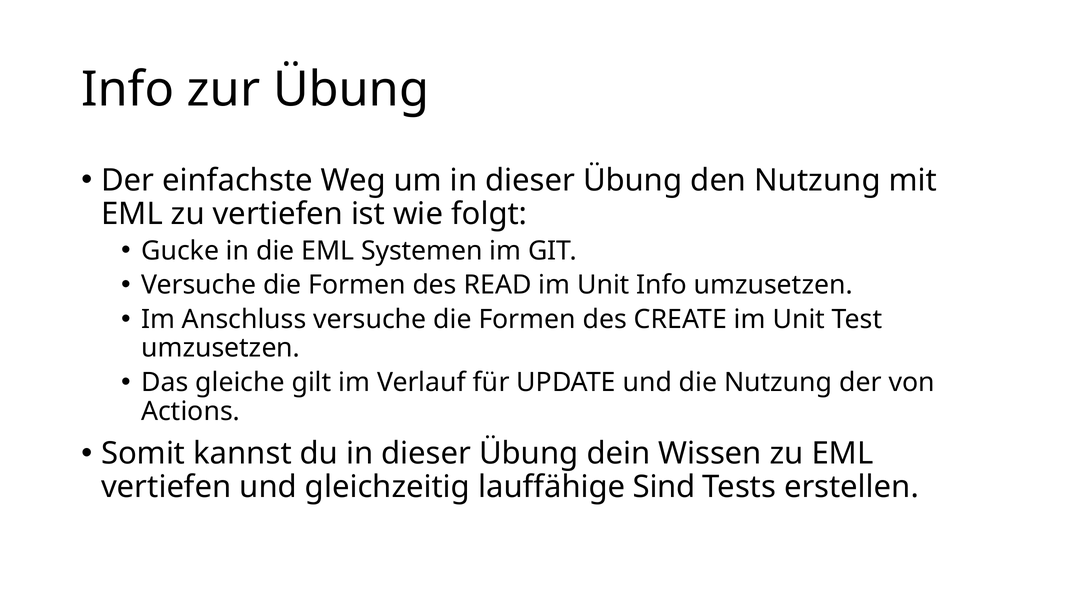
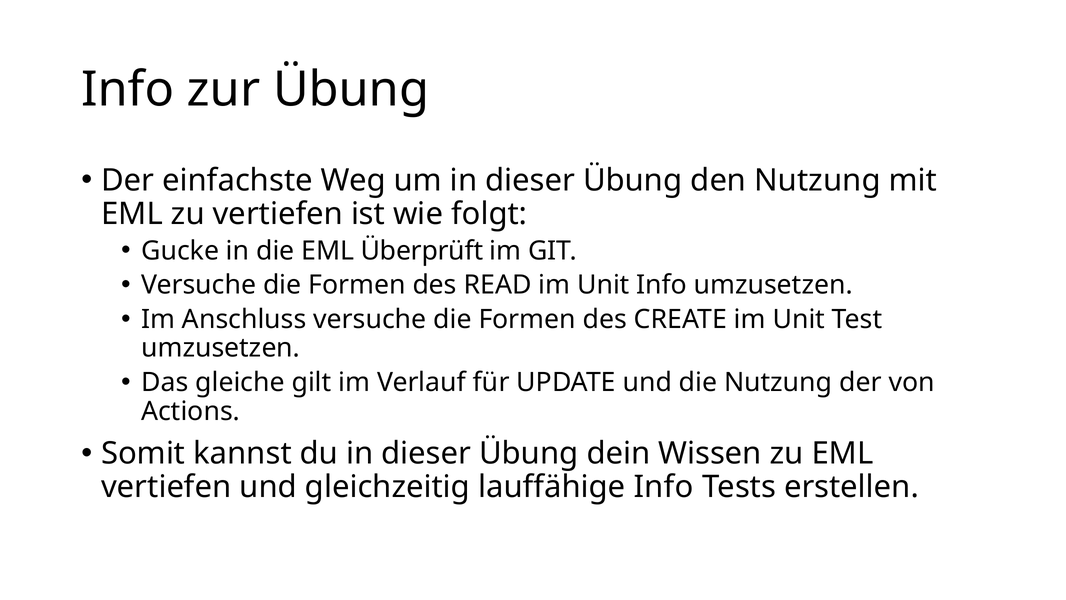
Systemen: Systemen -> Überprüft (422, 251)
lauffähige Sind: Sind -> Info (664, 487)
